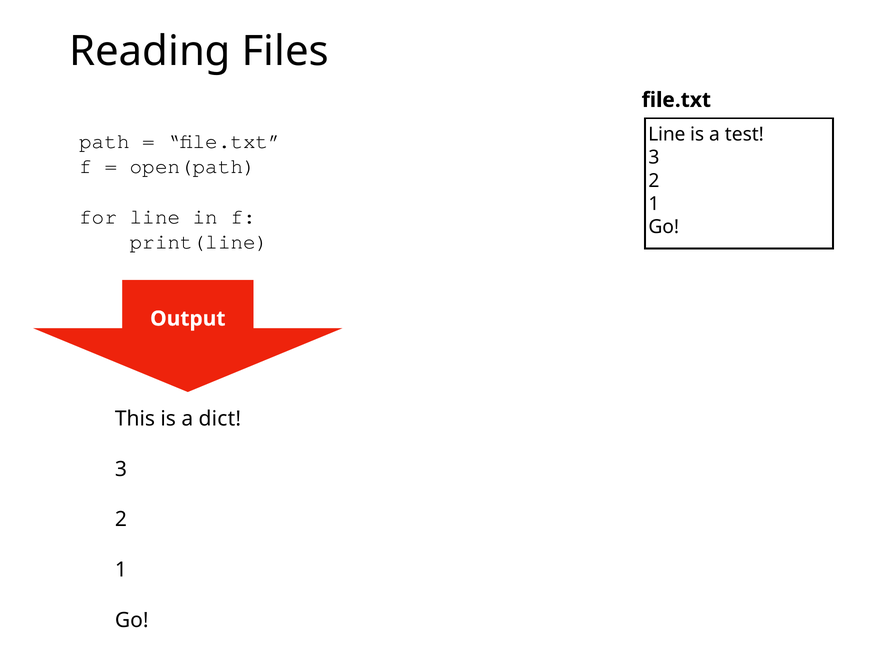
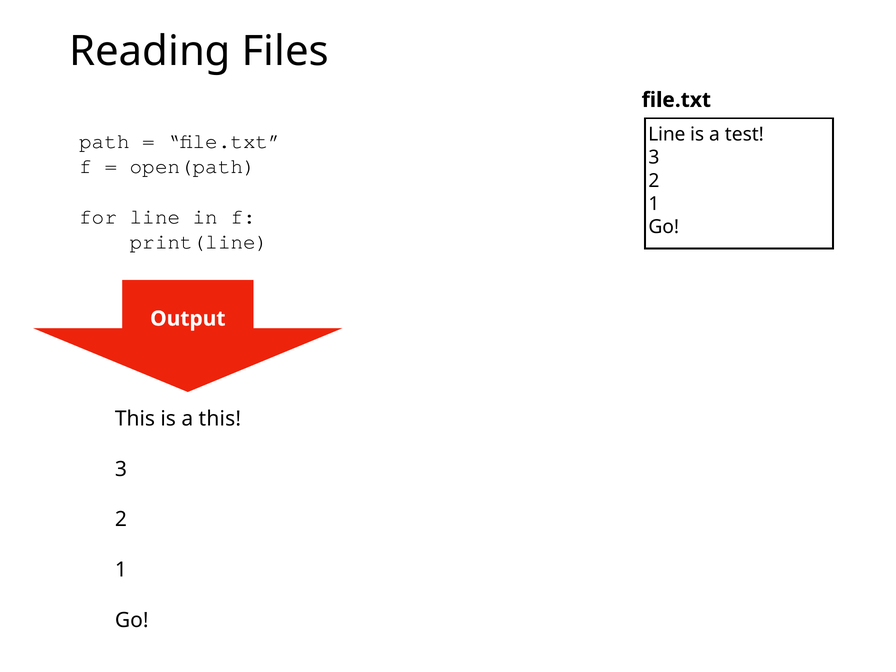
a dict: dict -> this (220, 419)
